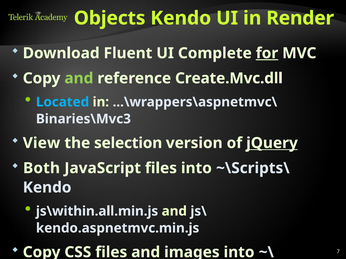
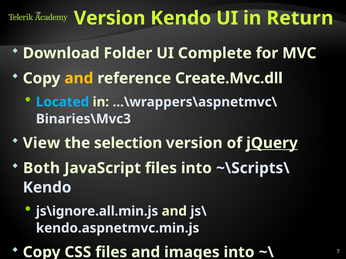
Objects: Objects -> Version (110, 18)
Render: Render -> Return (300, 18)
Fluent: Fluent -> Folder (128, 53)
for underline: present -> none (267, 53)
and colour: light green -> yellow (79, 78)
js\within.all.min.js: js\within.all.min.js -> js\ignore.all.min.js (97, 212)
